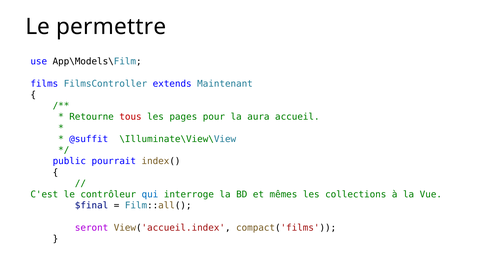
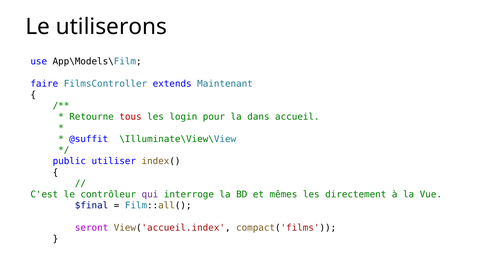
permettre: permettre -> utiliserons (111, 27)
films: films -> faire (44, 84)
pages: pages -> login (183, 117)
aura: aura -> dans (258, 117)
pourrait: pourrait -> utiliser (114, 161)
qui colour: blue -> purple (150, 195)
collections: collections -> directement (356, 195)
